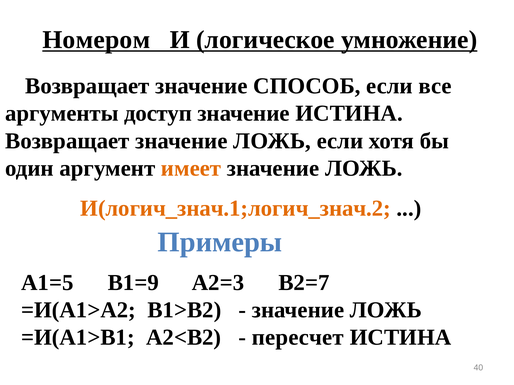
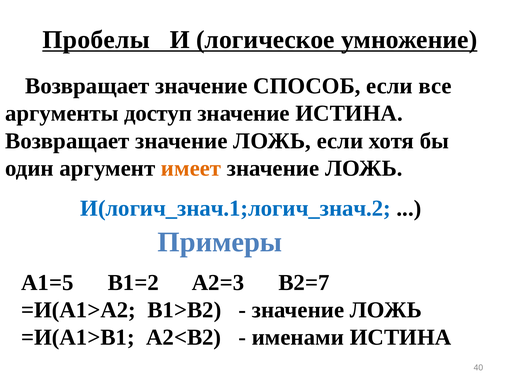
Номером: Номером -> Пробелы (96, 40)
И(логич_знач.1;логич_знач.2 colour: orange -> blue (236, 209)
B1=9: B1=9 -> B1=2 (133, 283)
пересчет: пересчет -> именами (298, 338)
